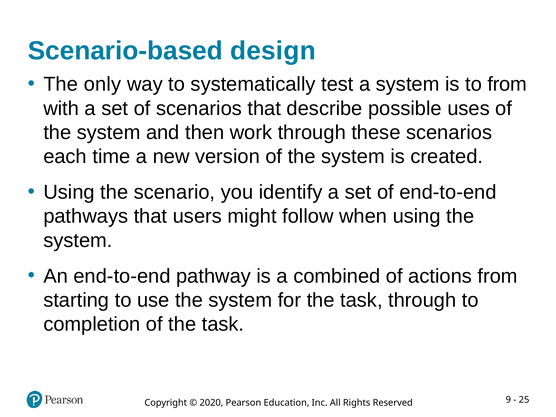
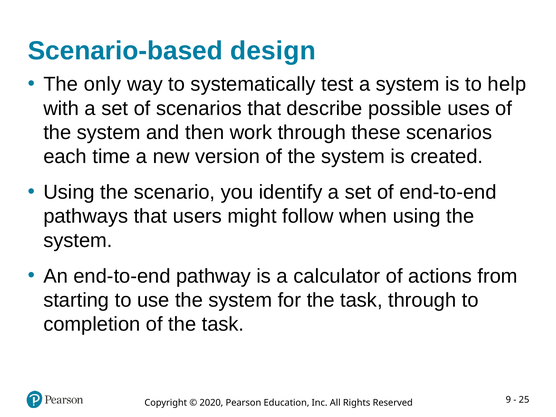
to from: from -> help (507, 84)
combined: combined -> calculator (337, 276)
